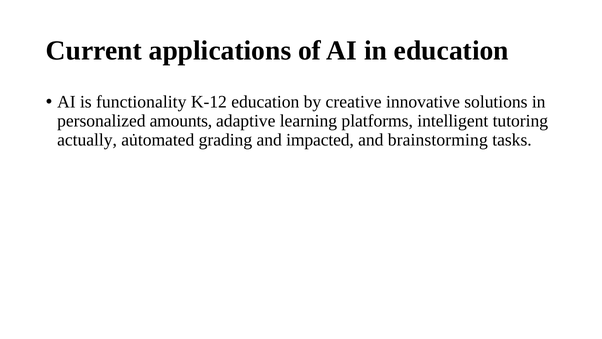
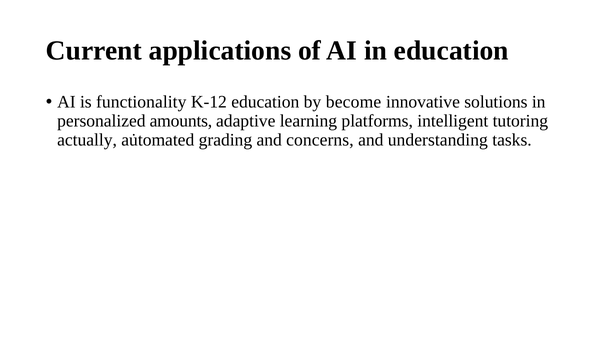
creative: creative -> become (354, 102)
impacted: impacted -> concerns (320, 140)
brainstorming: brainstorming -> understanding (438, 140)
